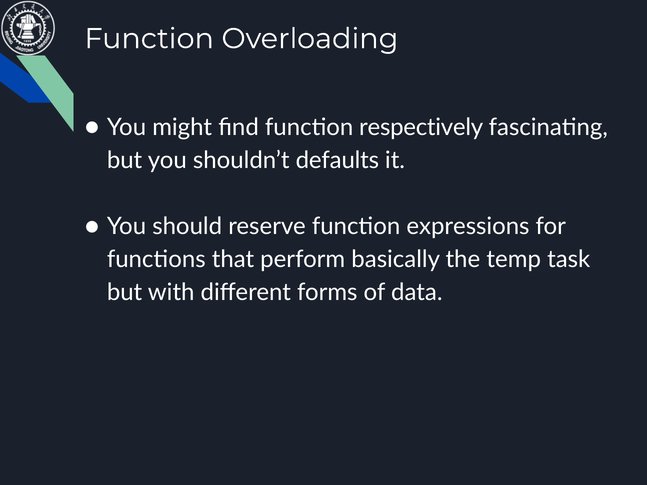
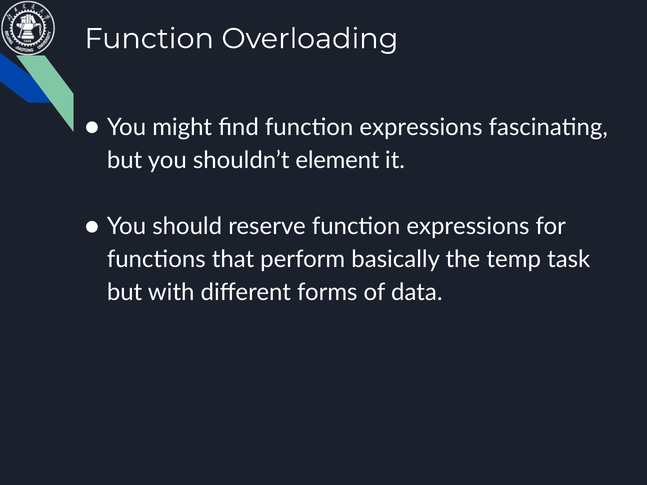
find function respectively: respectively -> expressions (421, 127)
defaults: defaults -> element (337, 160)
